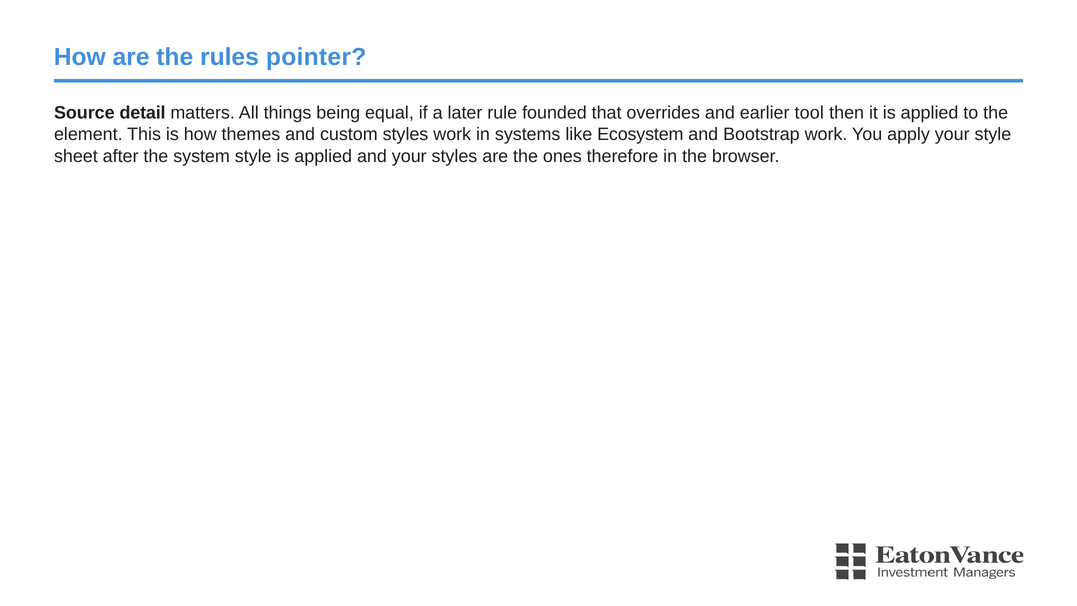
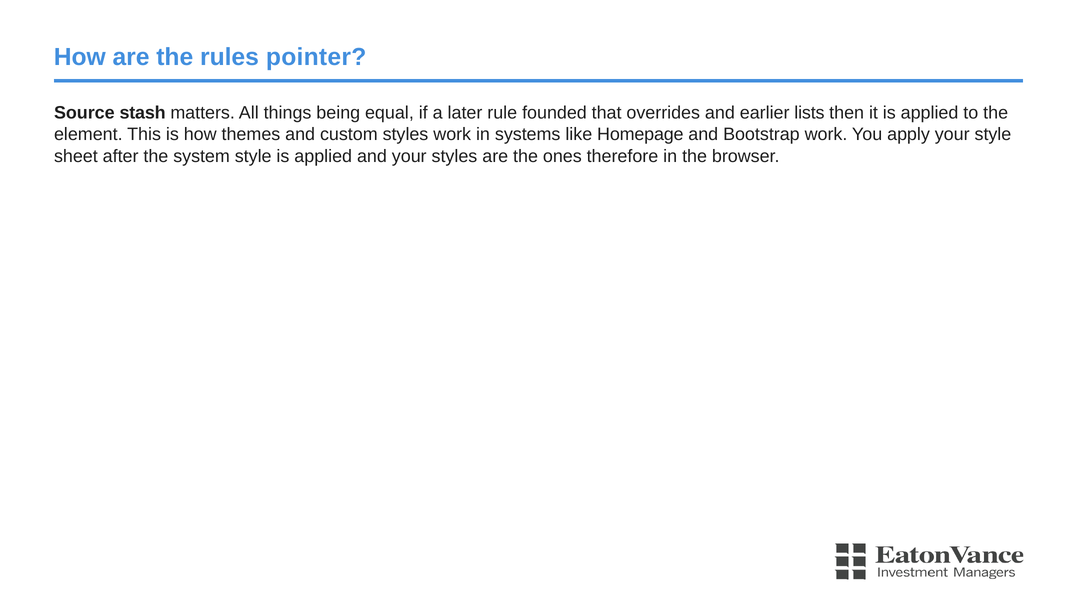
detail: detail -> stash (143, 113)
tool: tool -> lists (809, 113)
Ecosystem: Ecosystem -> Homepage (640, 135)
